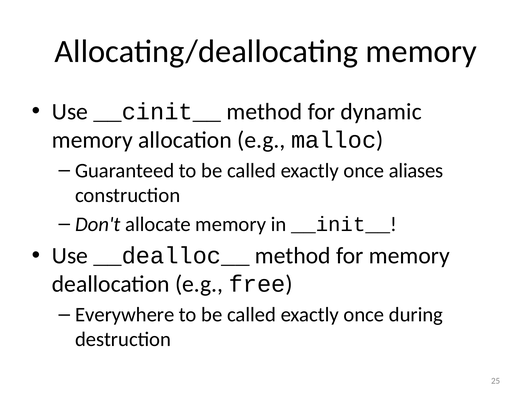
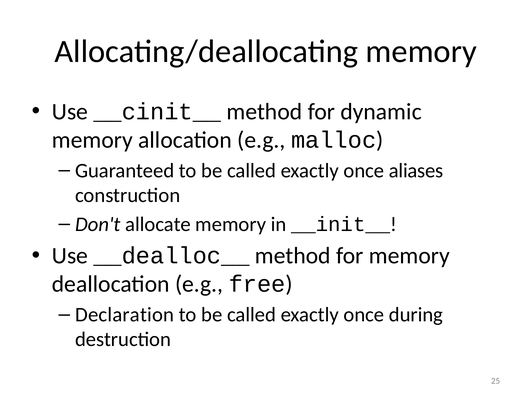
Everywhere: Everywhere -> Declaration (125, 315)
